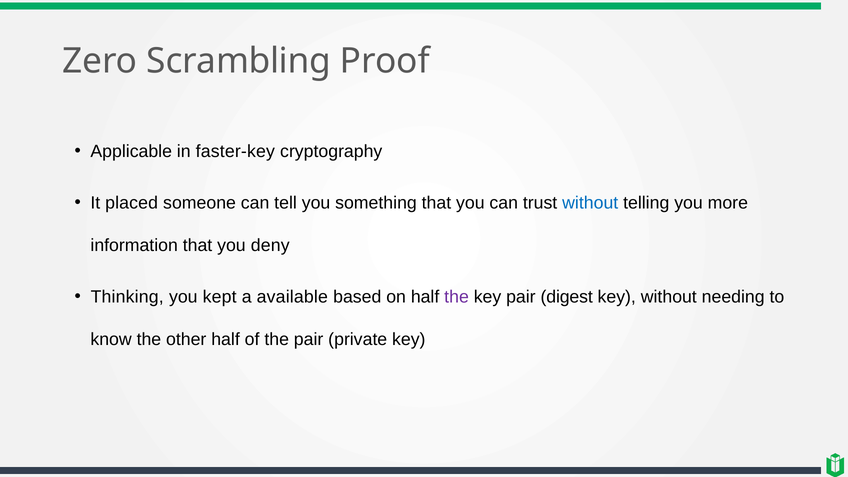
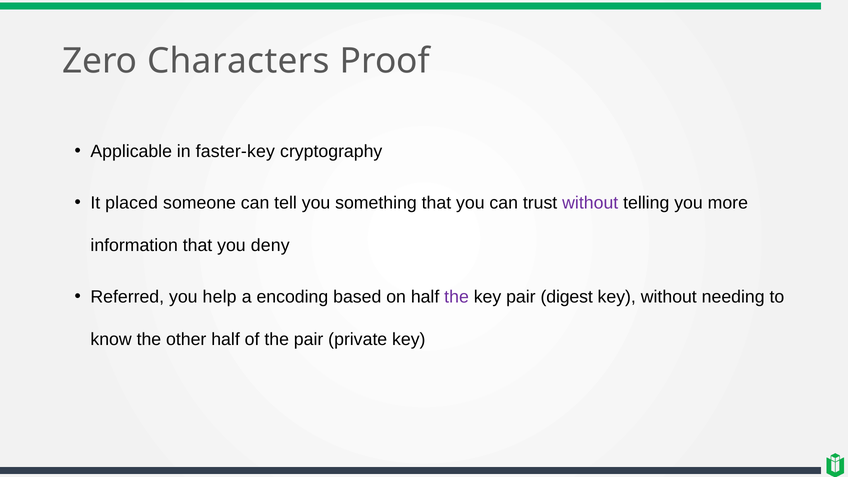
Scrambling: Scrambling -> Characters (238, 61)
without colour: blue -> purple (590, 203)
Thinking: Thinking -> Referred (127, 297)
kept: kept -> help (220, 297)
available: available -> encoding (292, 297)
